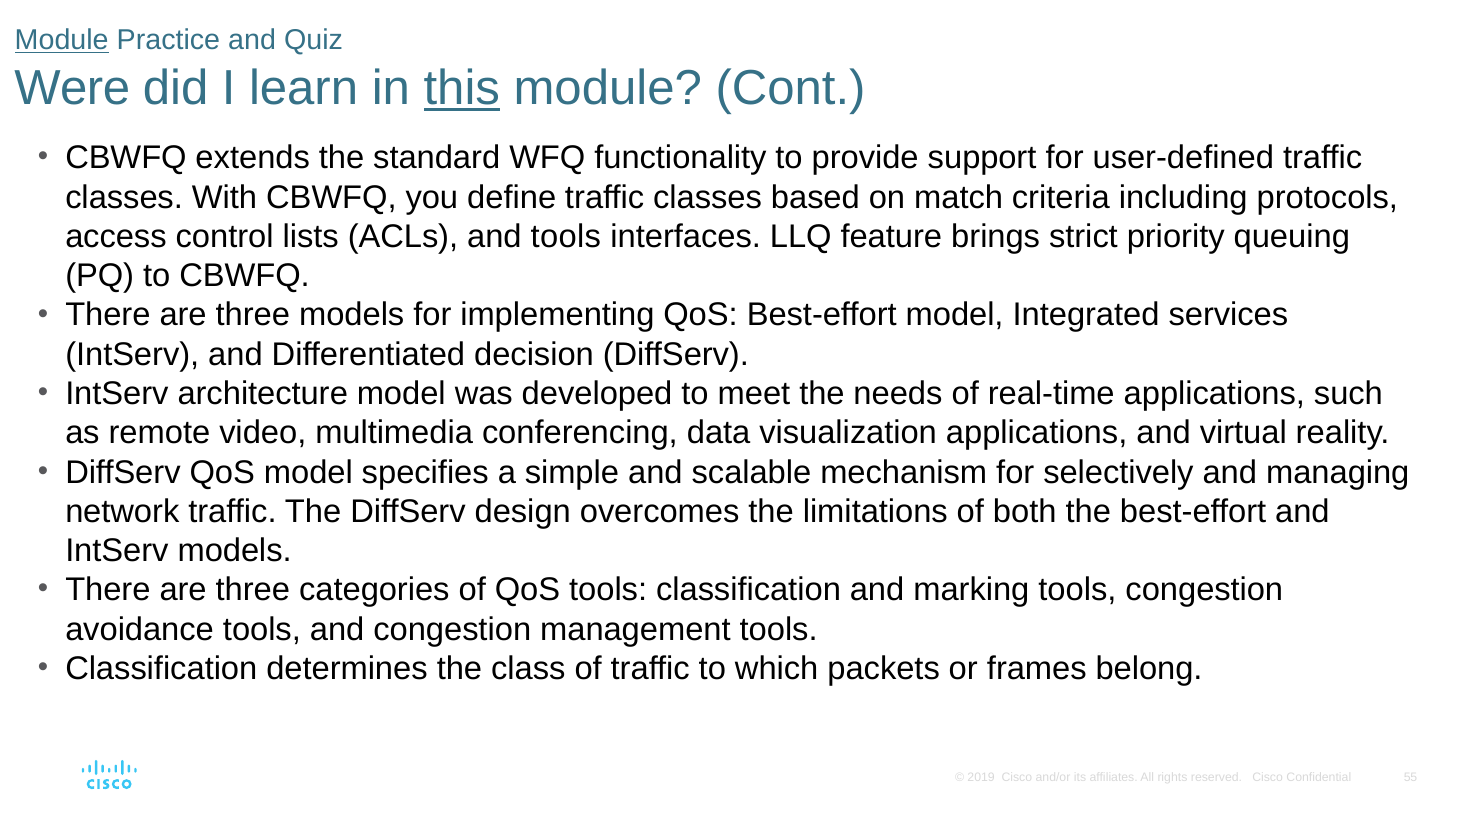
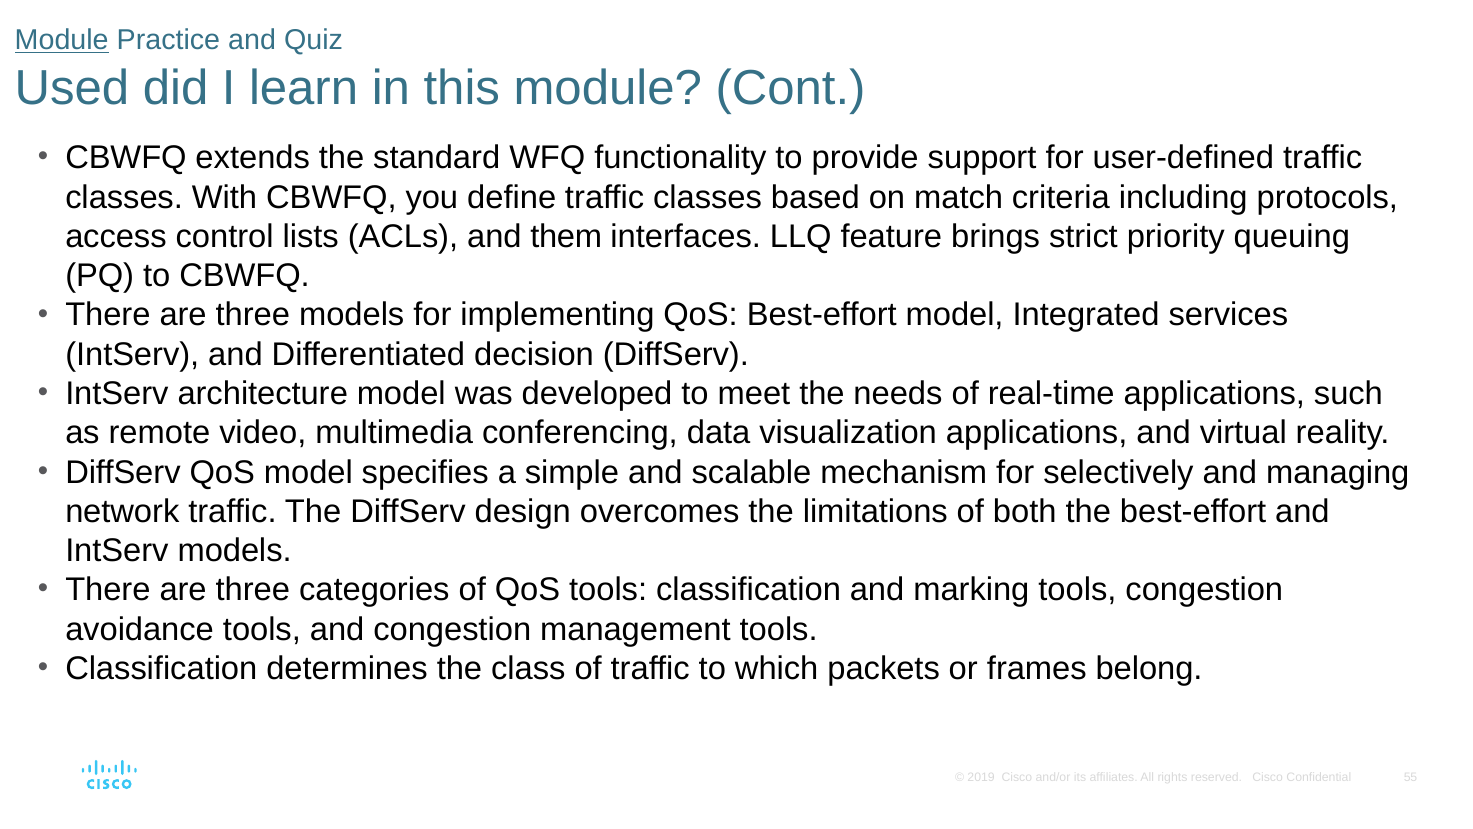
Were: Were -> Used (72, 88)
this underline: present -> none (462, 88)
and tools: tools -> them (566, 236)
